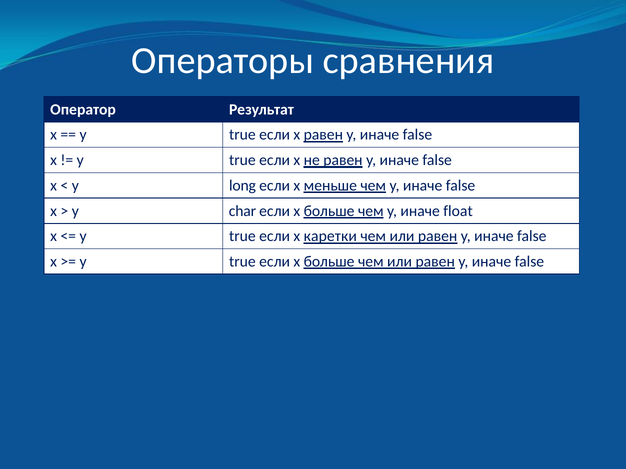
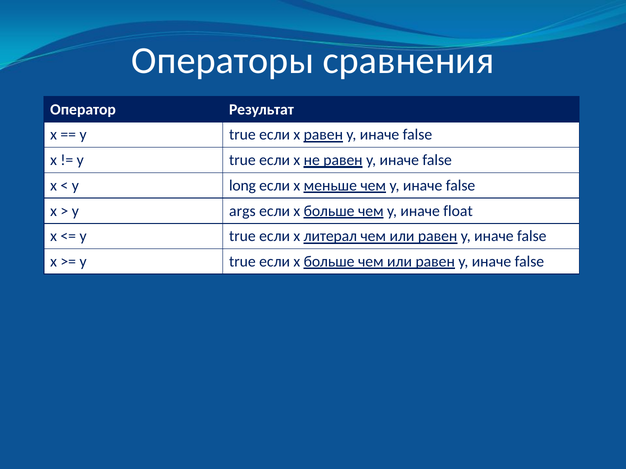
char: char -> args (242, 211)
каретки: каретки -> литерал (330, 237)
